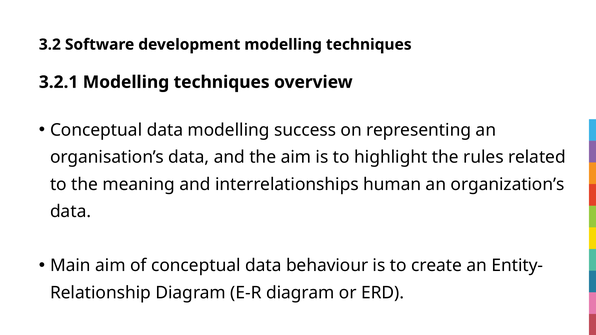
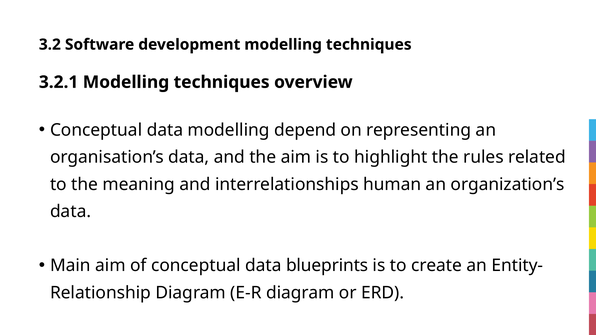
success: success -> depend (305, 130)
behaviour: behaviour -> blueprints (327, 266)
